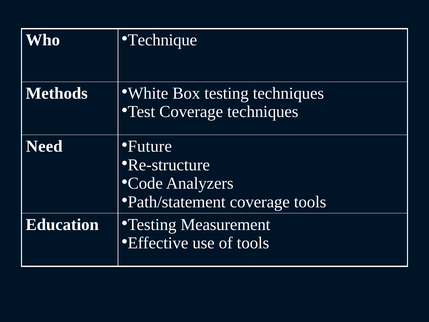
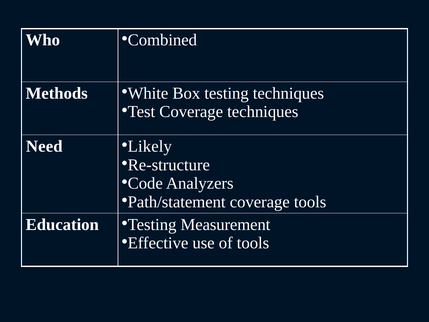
Technique: Technique -> Combined (162, 40)
Future: Future -> Likely (150, 146)
